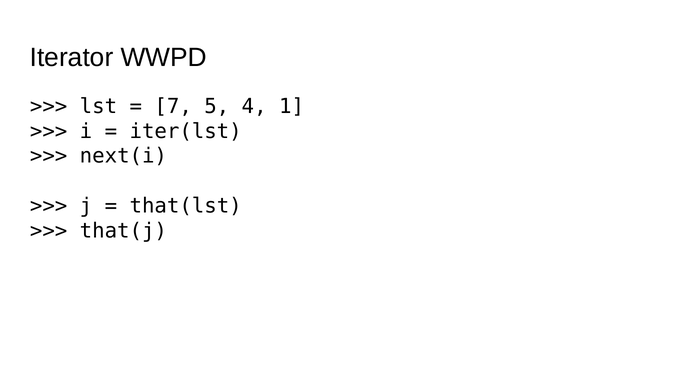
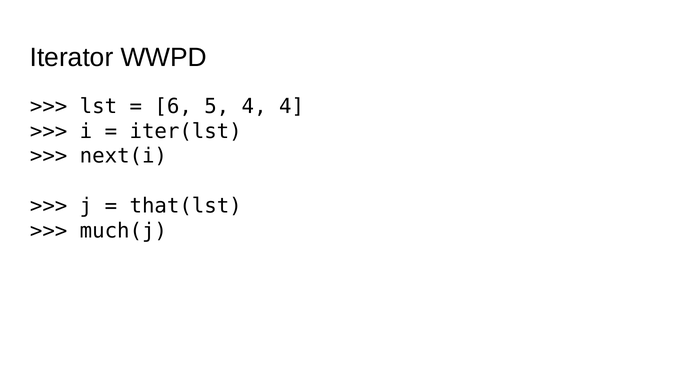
7: 7 -> 6 (173, 106)
4 1: 1 -> 4 (292, 106)
that(j: that(j -> much(j (123, 231)
